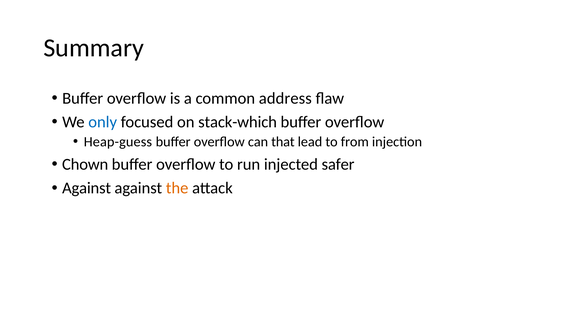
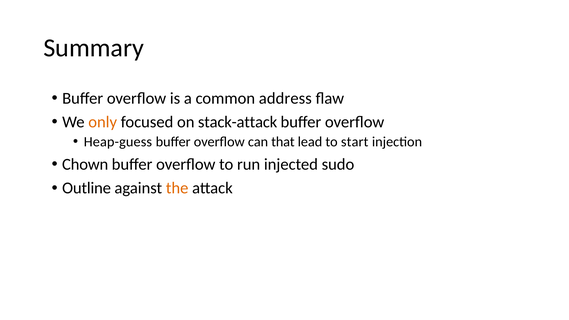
only colour: blue -> orange (103, 122)
stack-which: stack-which -> stack-attack (238, 122)
from: from -> start (355, 142)
safer: safer -> sudo (338, 164)
Against: Against -> Outline (87, 188)
